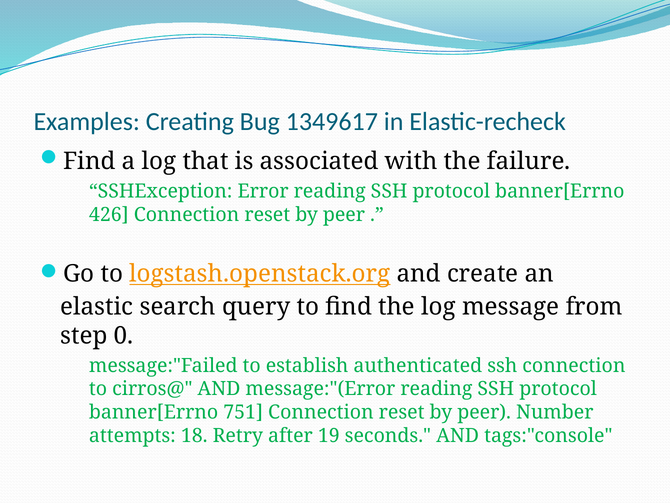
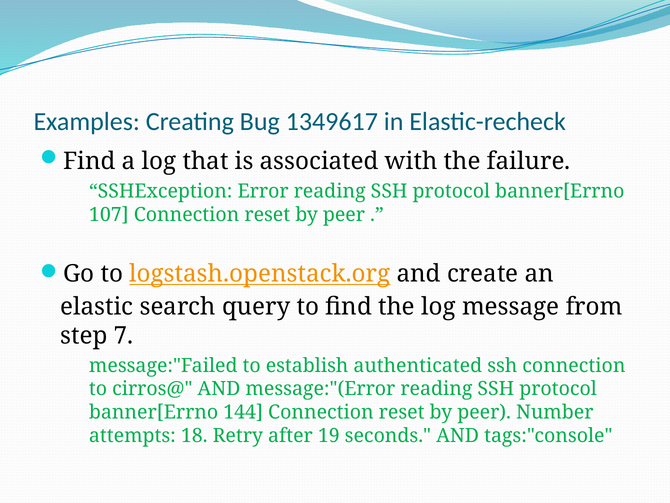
426: 426 -> 107 (109, 215)
0: 0 -> 7 (124, 335)
751: 751 -> 144 (243, 412)
